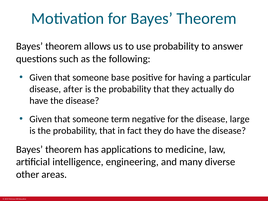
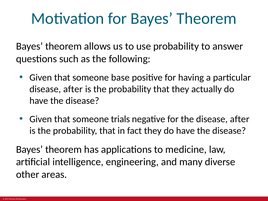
term: term -> trials (120, 119)
the disease large: large -> after (240, 119)
